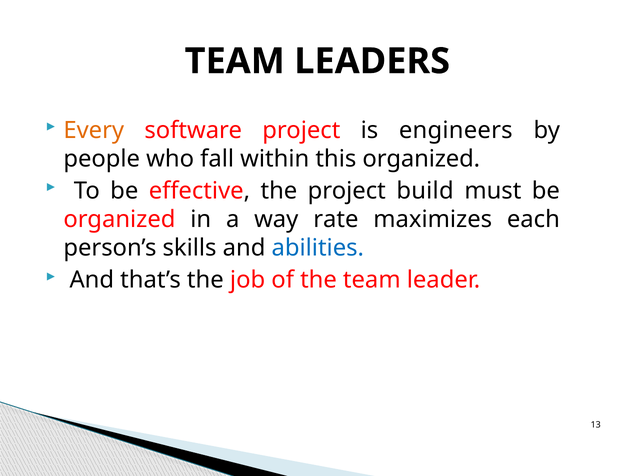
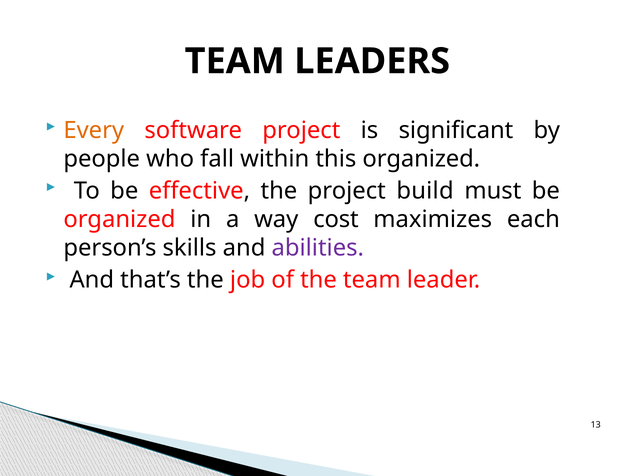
engineers: engineers -> significant (456, 130)
rate: rate -> cost (336, 220)
abilities colour: blue -> purple (318, 248)
